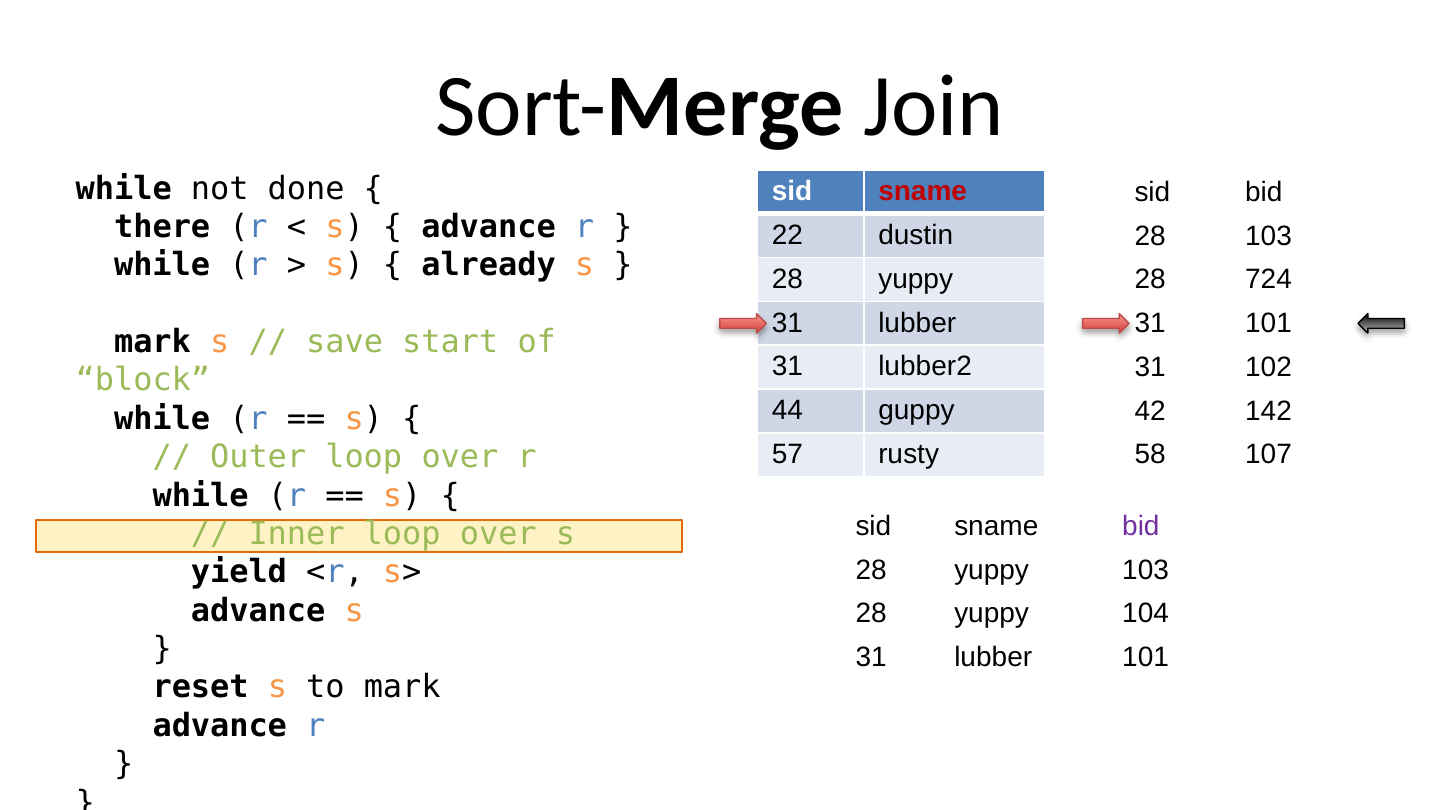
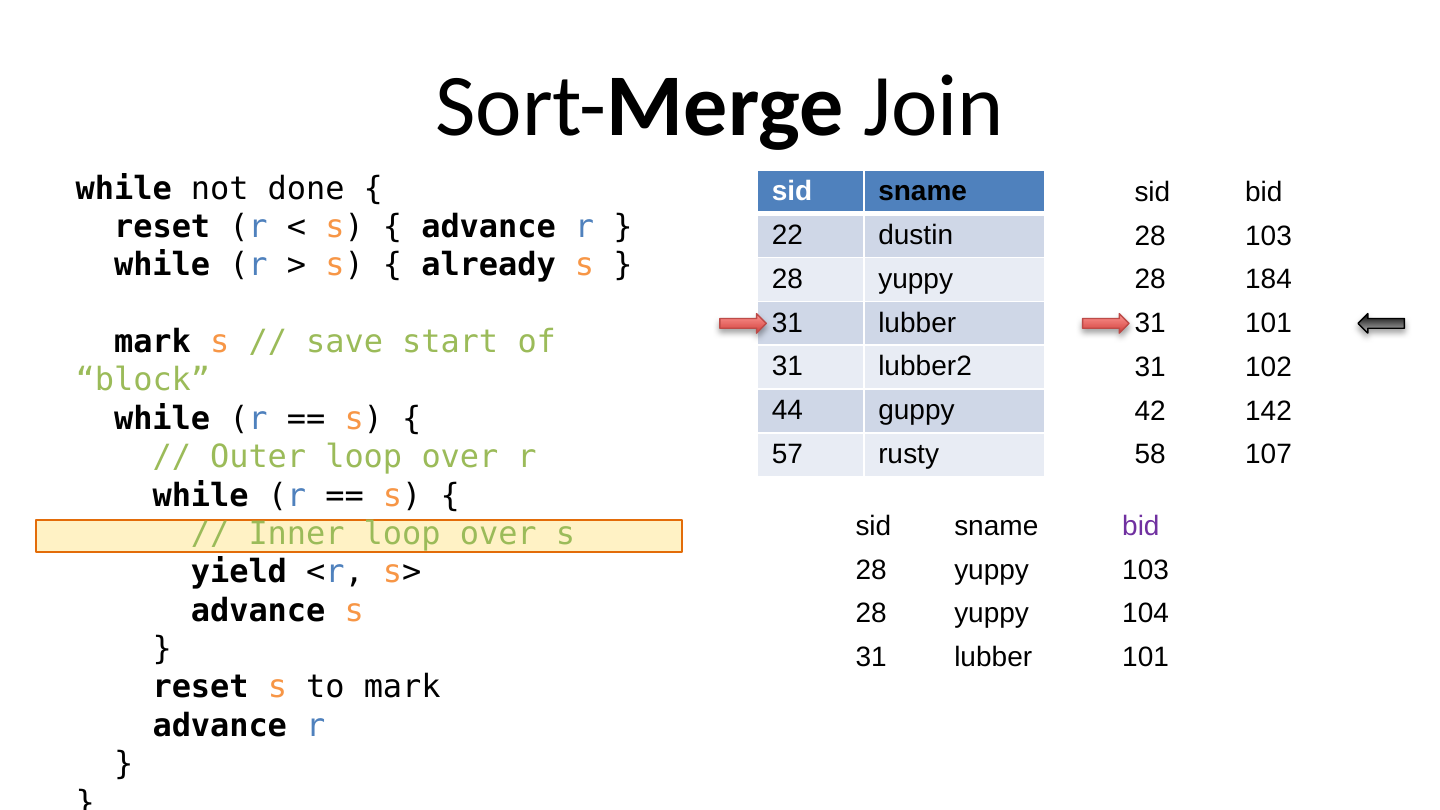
sname colour: red -> black (923, 192)
there: there -> reset (162, 227)
724: 724 -> 184 (1269, 280)
